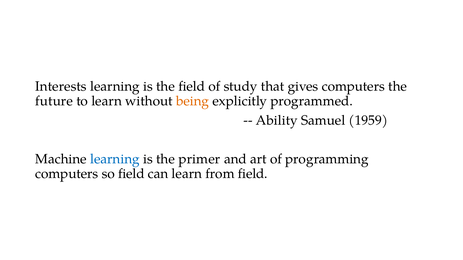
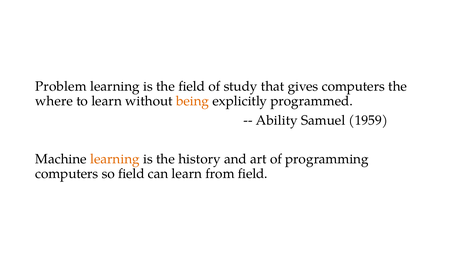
Interests: Interests -> Problem (61, 87)
future: future -> where (54, 101)
learning colour: blue -> orange (115, 159)
primer: primer -> history (199, 159)
